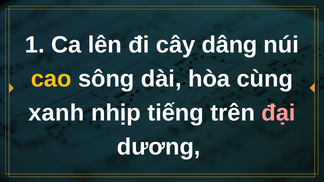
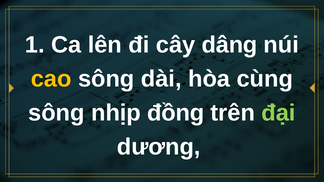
xanh: xanh -> sông (56, 113)
tiếng: tiếng -> đồng (176, 113)
đại colour: pink -> light green (278, 113)
